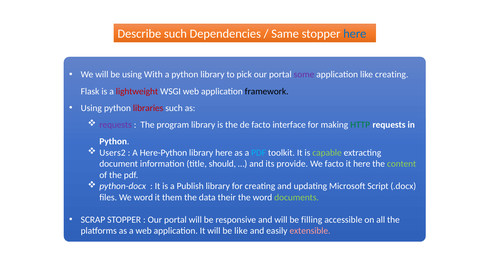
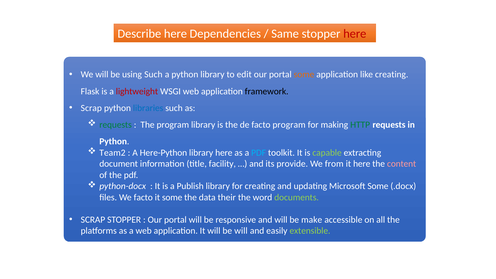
Describe such: such -> here (175, 34)
here colour: blue -> red (355, 34)
using With: With -> Such (153, 75)
pick: pick -> edit (244, 75)
some colour: purple -> orange (304, 75)
Using: Using -> Scrap (91, 108)
libraries colour: red -> blue (148, 108)
requests colour: purple -> green (116, 125)
facto interface: interface -> program (289, 125)
Users2: Users2 -> Team2 (112, 153)
should: should -> facility (222, 164)
We facto: facto -> from (334, 164)
content colour: light green -> pink (402, 164)
Microsoft Script: Script -> Some (378, 186)
We word: word -> facto (143, 197)
it them: them -> some (172, 197)
filling: filling -> make (312, 220)
be like: like -> will (241, 231)
extensible colour: pink -> light green (310, 231)
